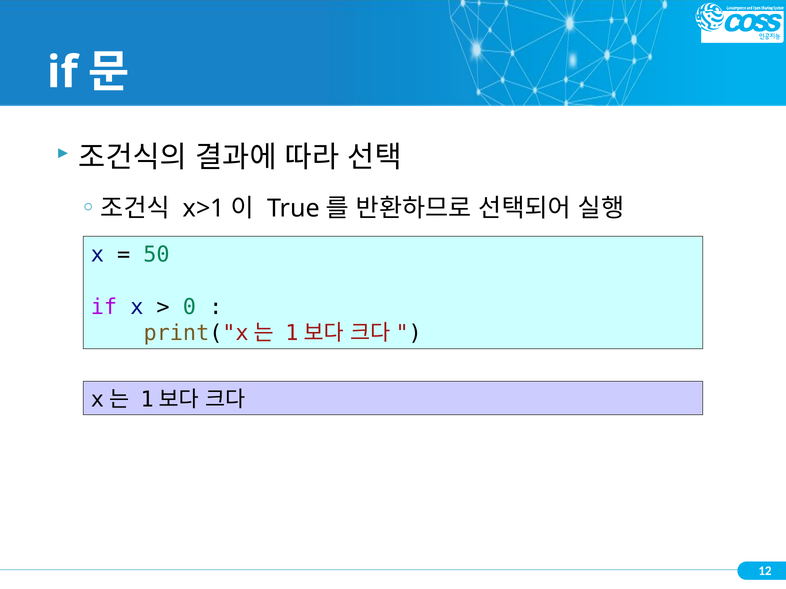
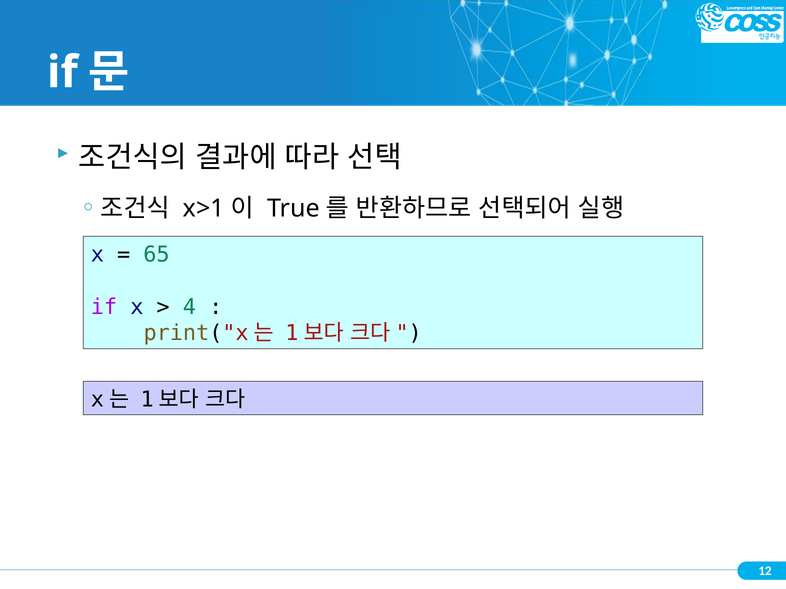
50: 50 -> 65 (157, 255)
0: 0 -> 4 (189, 307)
